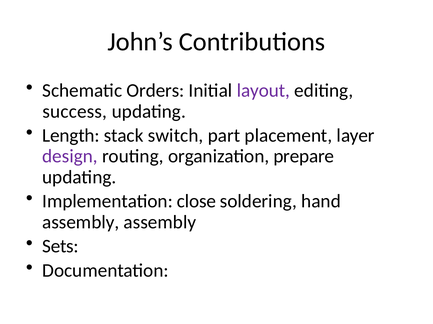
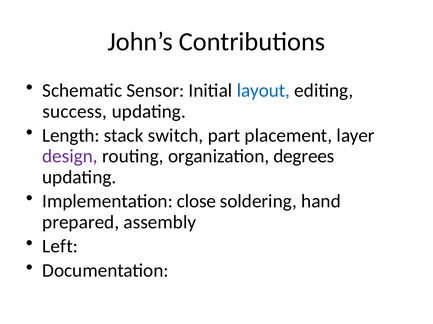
Orders: Orders -> Sensor (155, 91)
layout colour: purple -> blue (263, 91)
prepare: prepare -> degrees (304, 157)
assembly: assembly -> prepared (81, 223)
Sets: Sets -> Left (60, 247)
